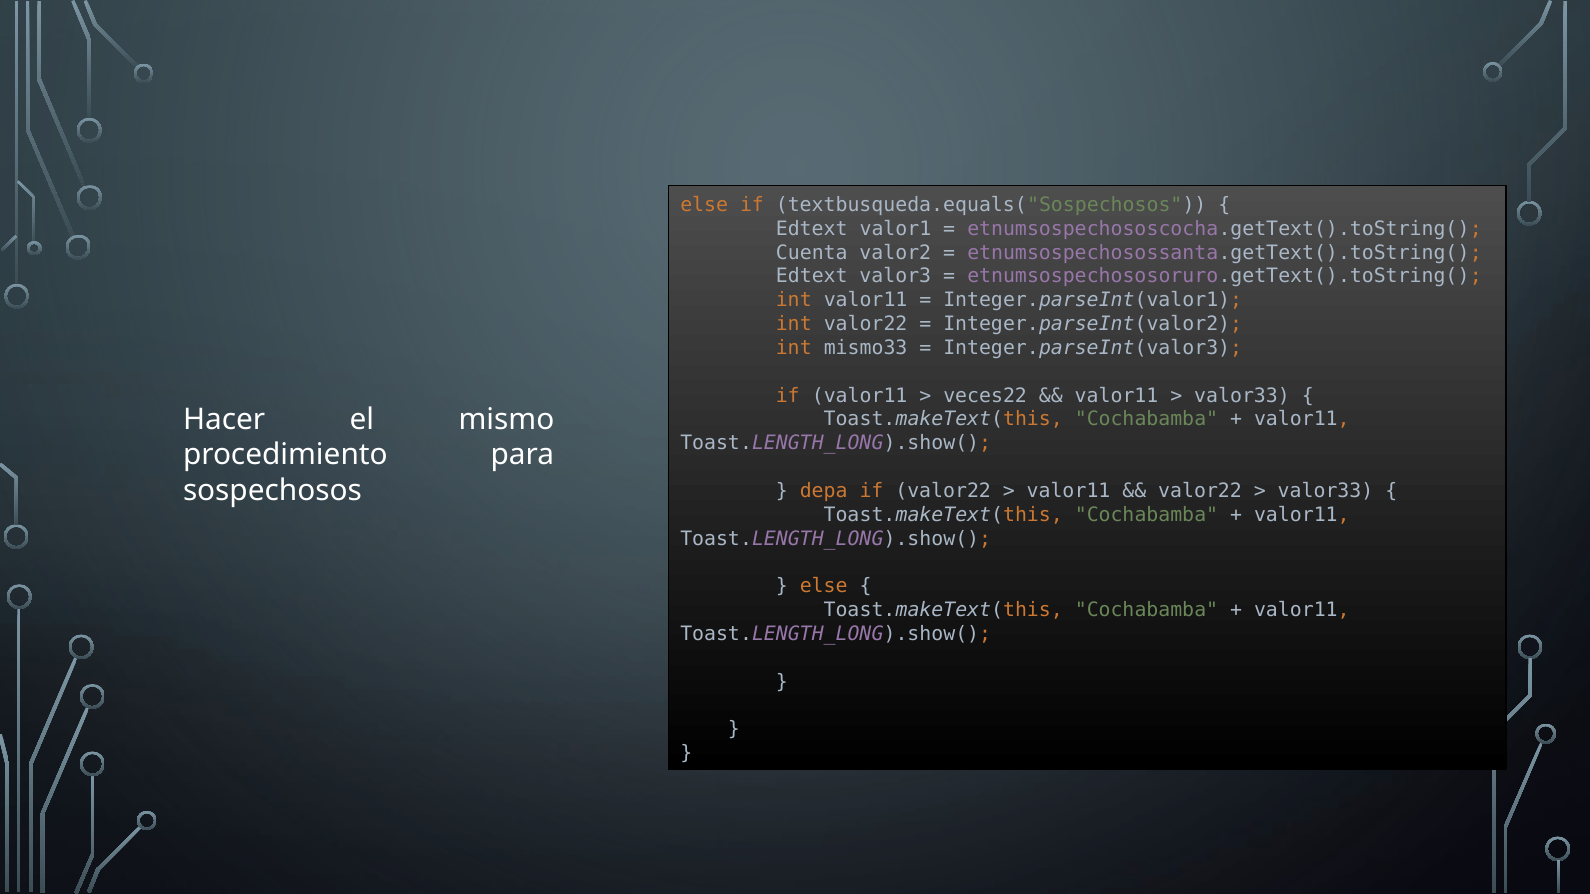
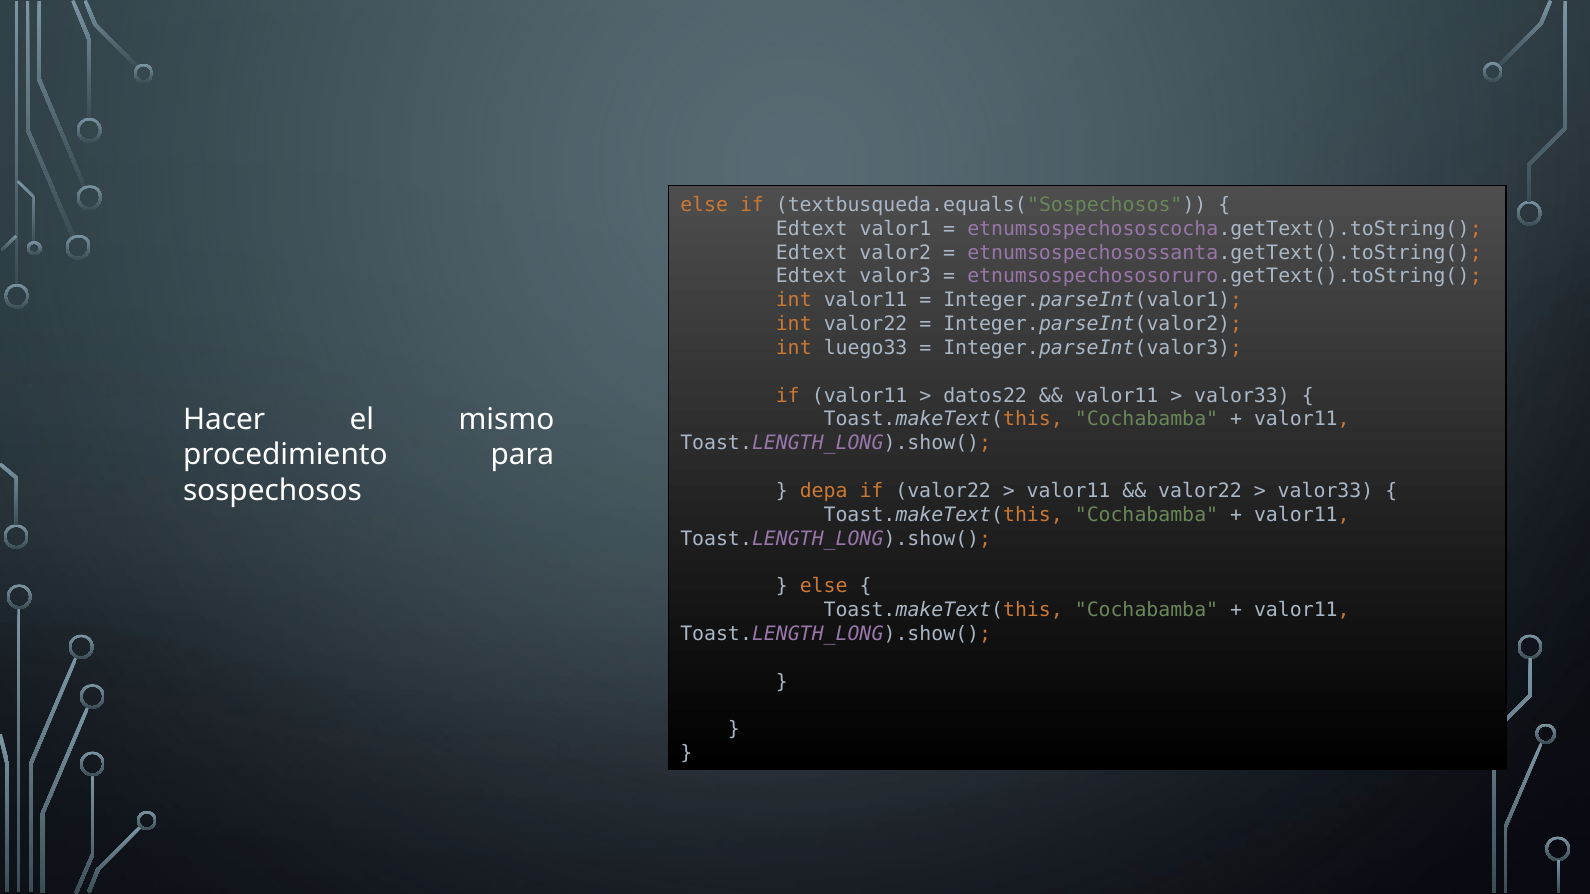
Cuenta: Cuenta -> Edtext (812, 253)
mismo33: mismo33 -> luego33 (866, 348)
veces22: veces22 -> datos22 (985, 396)
